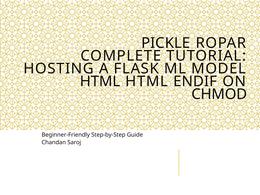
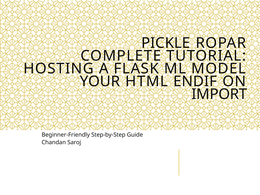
HTML: HTML -> YOUR (100, 81)
CHMOD: CHMOD -> IMPORT (219, 94)
